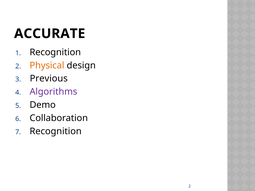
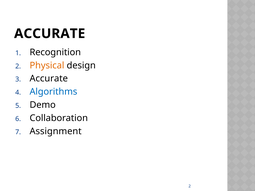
Previous: Previous -> Accurate (49, 79)
Algorithms colour: purple -> blue (53, 92)
Recognition: Recognition -> Assignment (56, 131)
